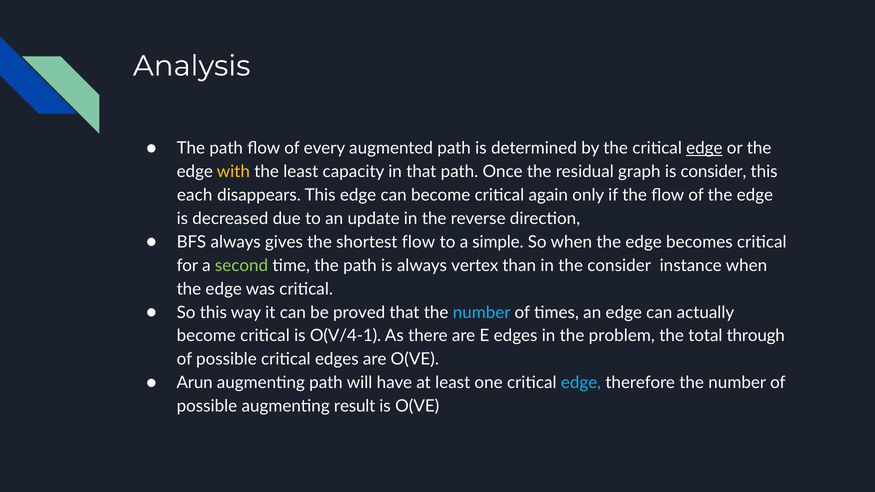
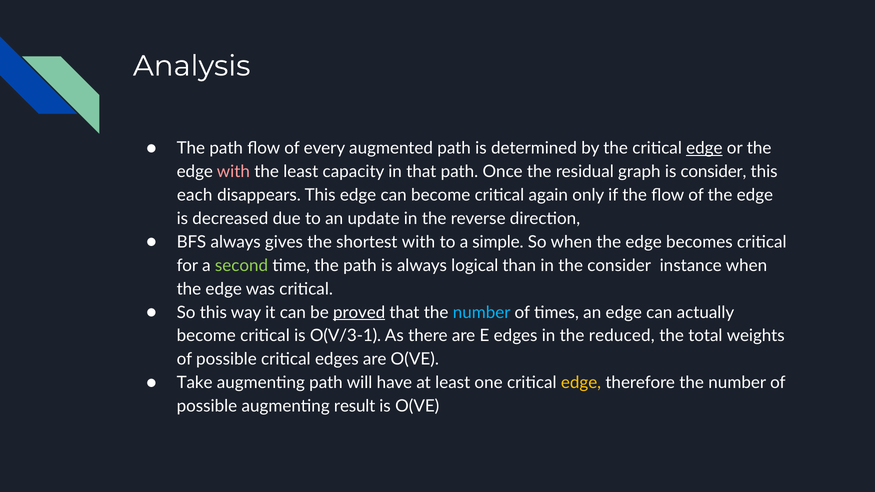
with colour: yellow -> pink (233, 172)
shortest flow: flow -> with (418, 242)
vertex: vertex -> logical (475, 266)
proved underline: none -> present (359, 313)
O(V/4-1: O(V/4-1 -> O(V/3-1 (346, 336)
problem: problem -> reduced (622, 336)
through: through -> weights (756, 336)
Arun: Arun -> Take (195, 383)
edge colour: light blue -> yellow (581, 383)
